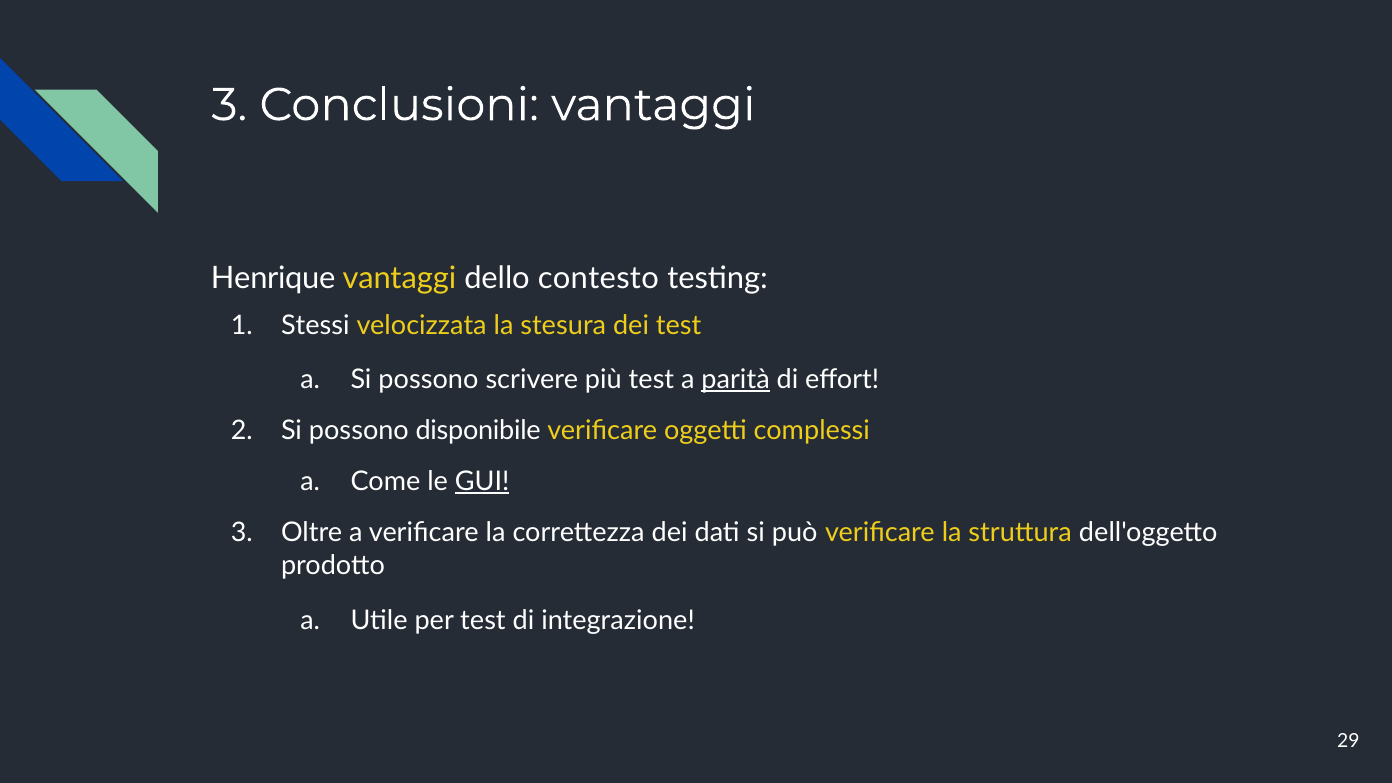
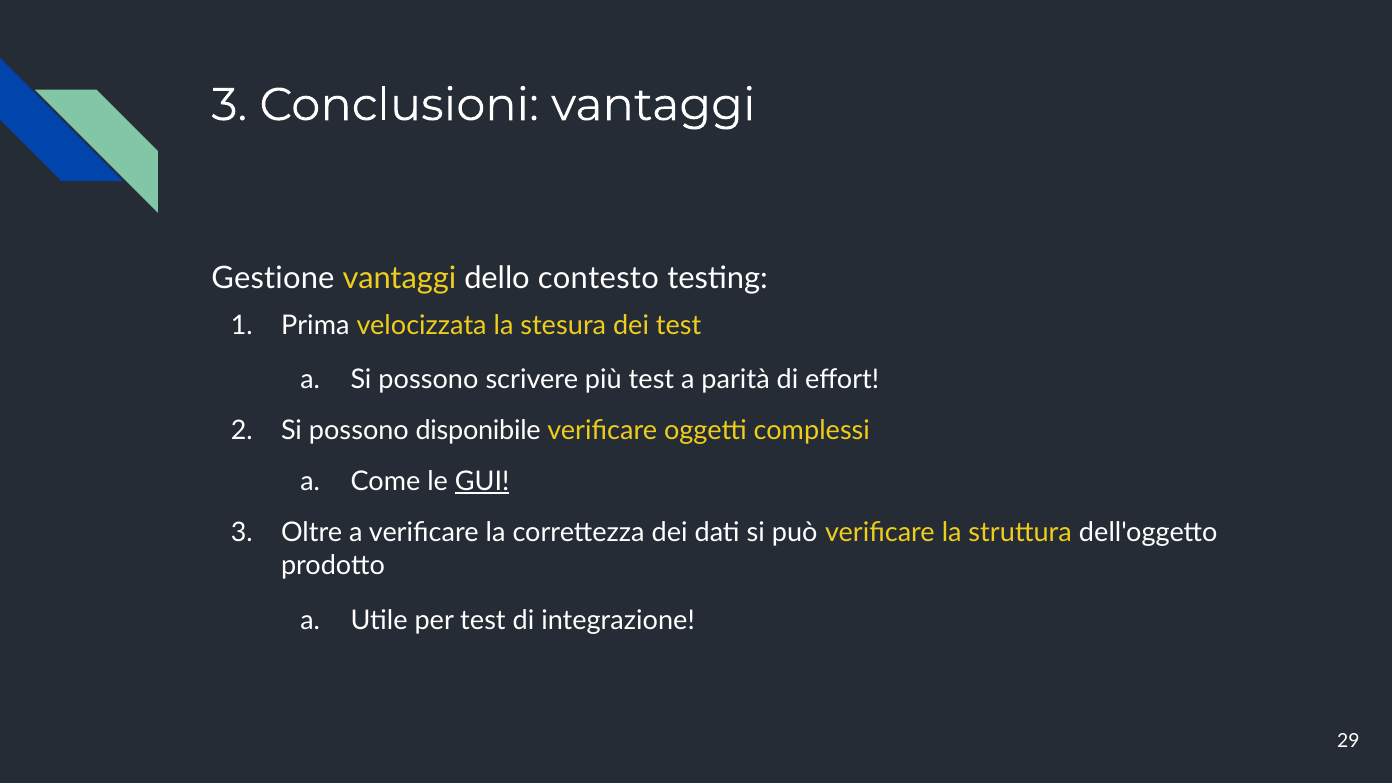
Henrique: Henrique -> Gestione (273, 279)
Stessi: Stessi -> Prima (315, 325)
parità underline: present -> none (736, 380)
